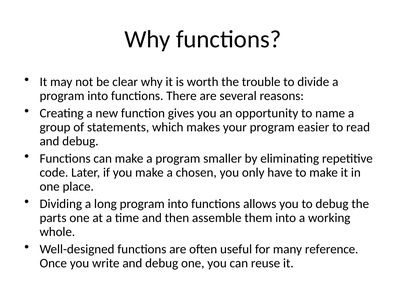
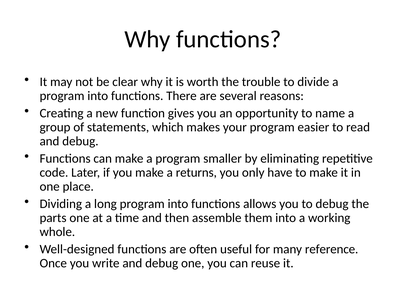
chosen: chosen -> returns (196, 172)
